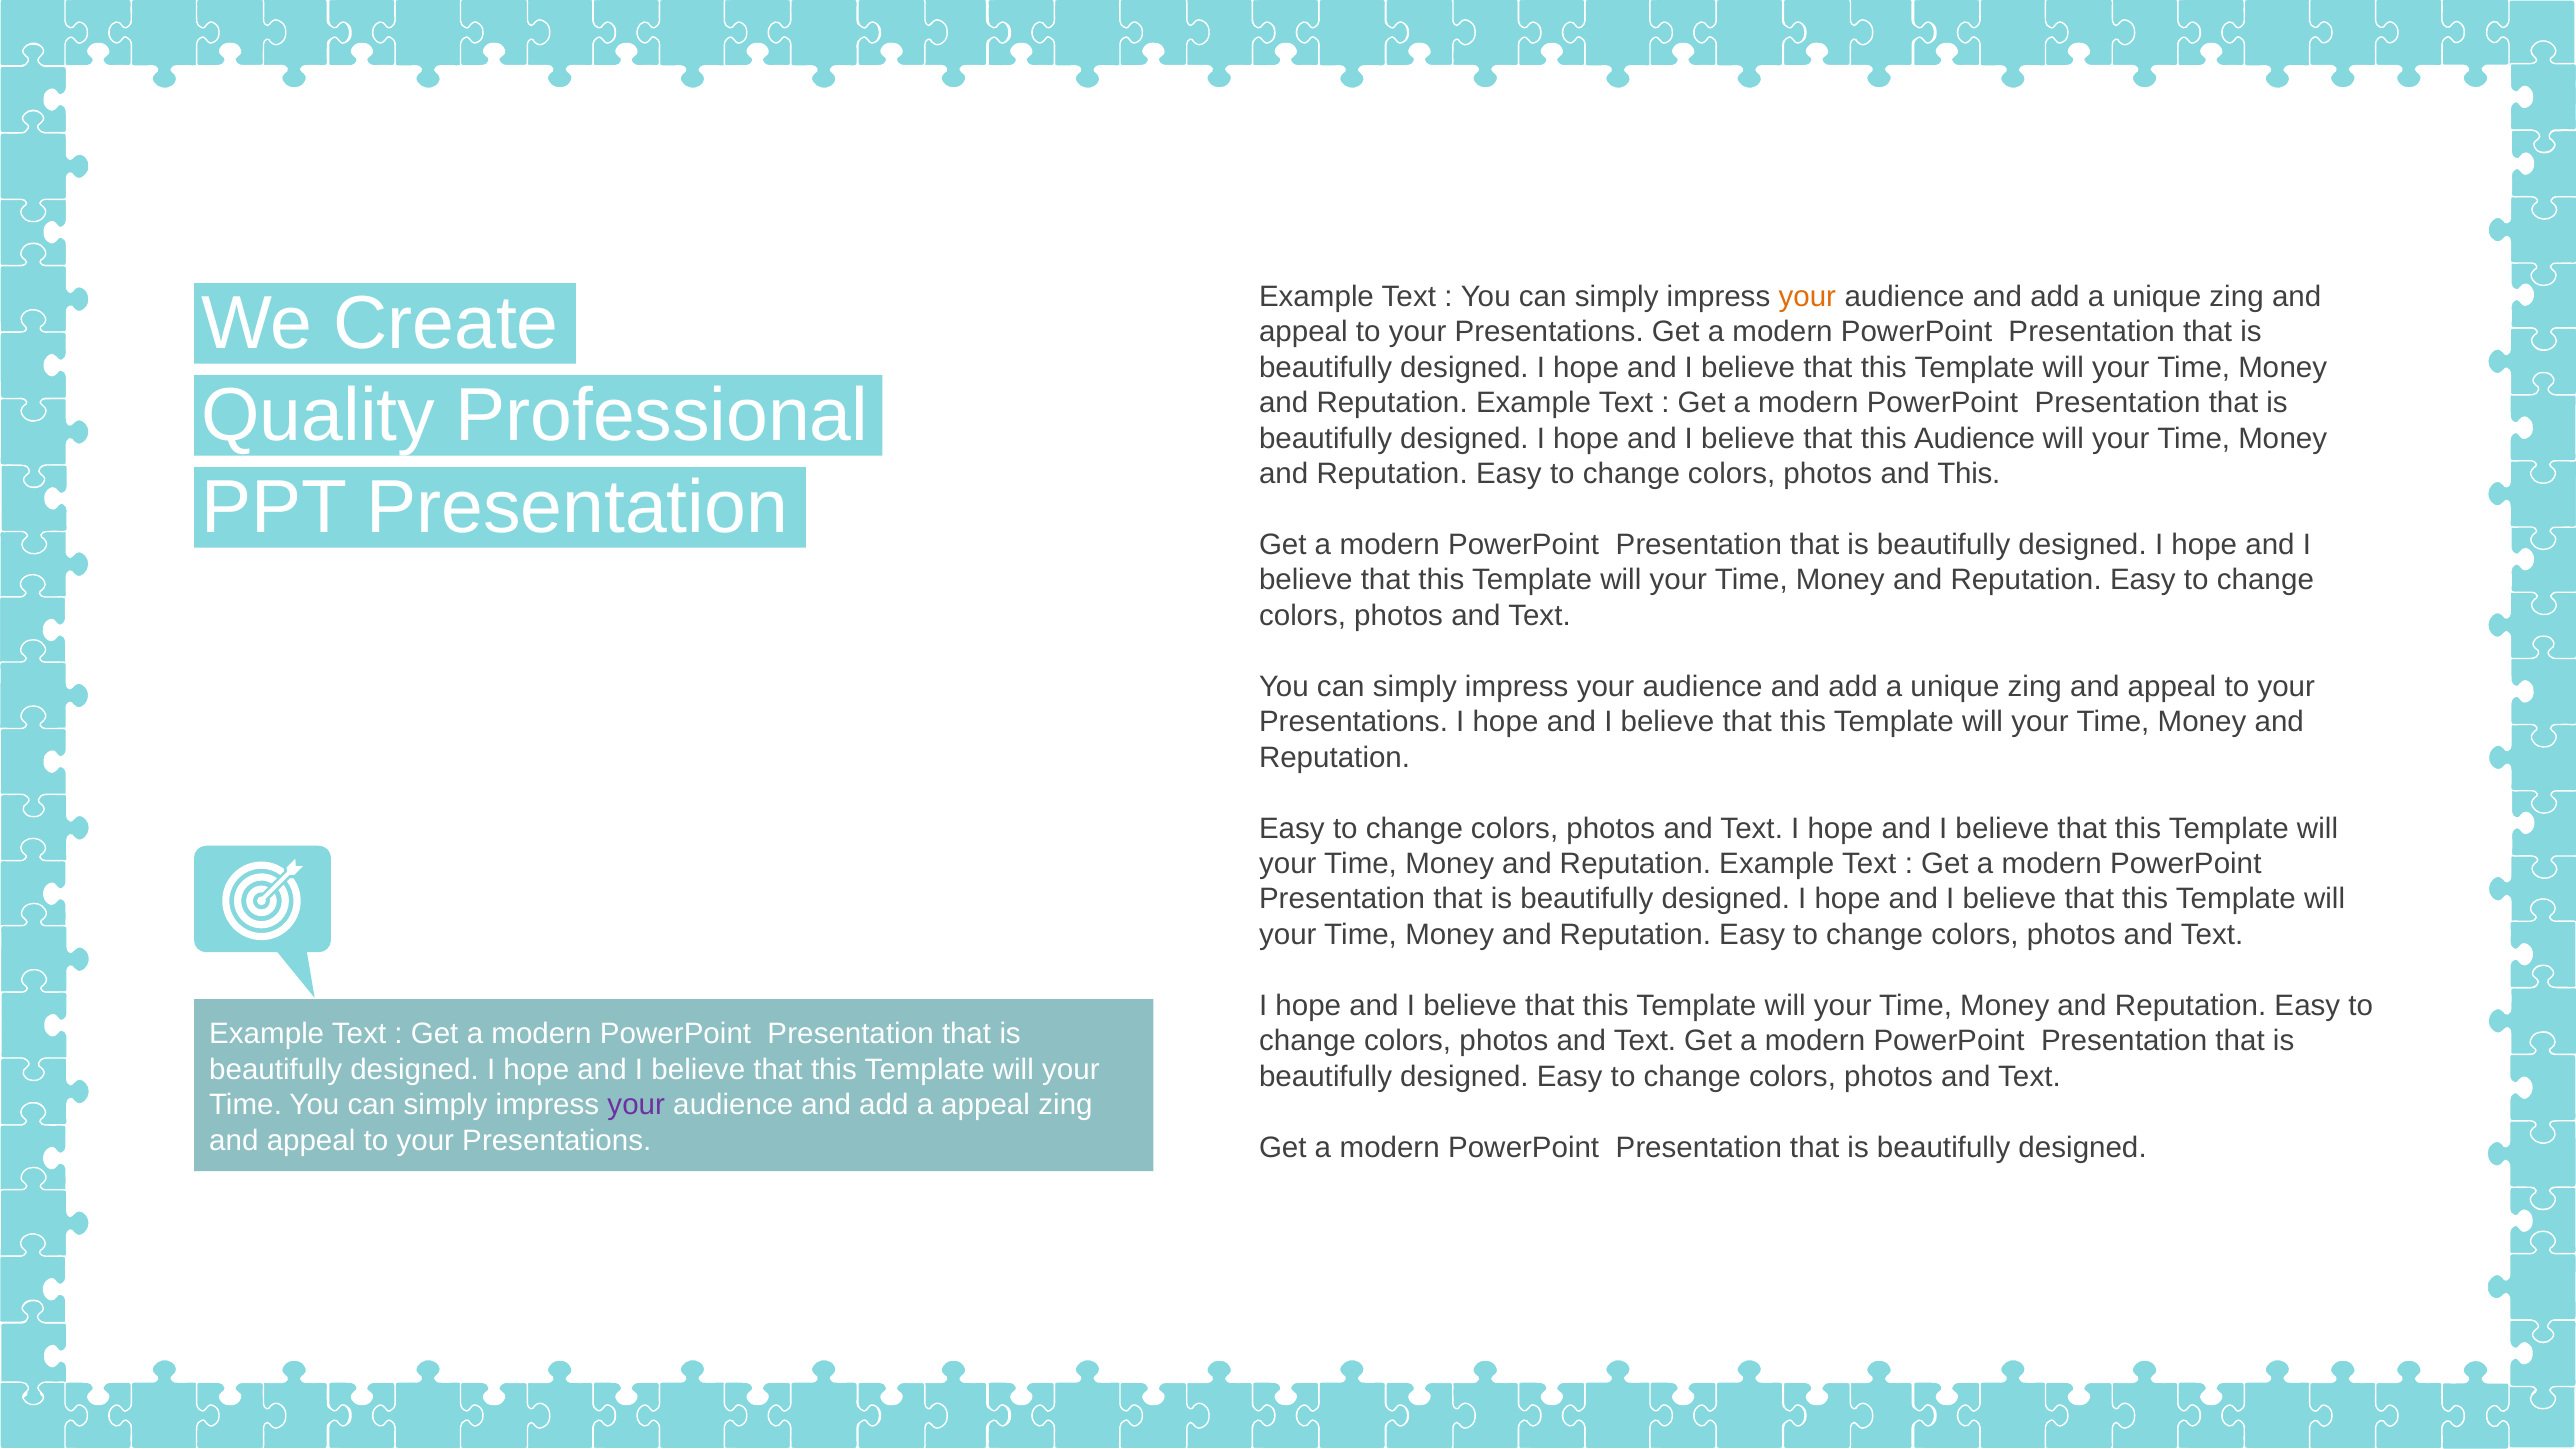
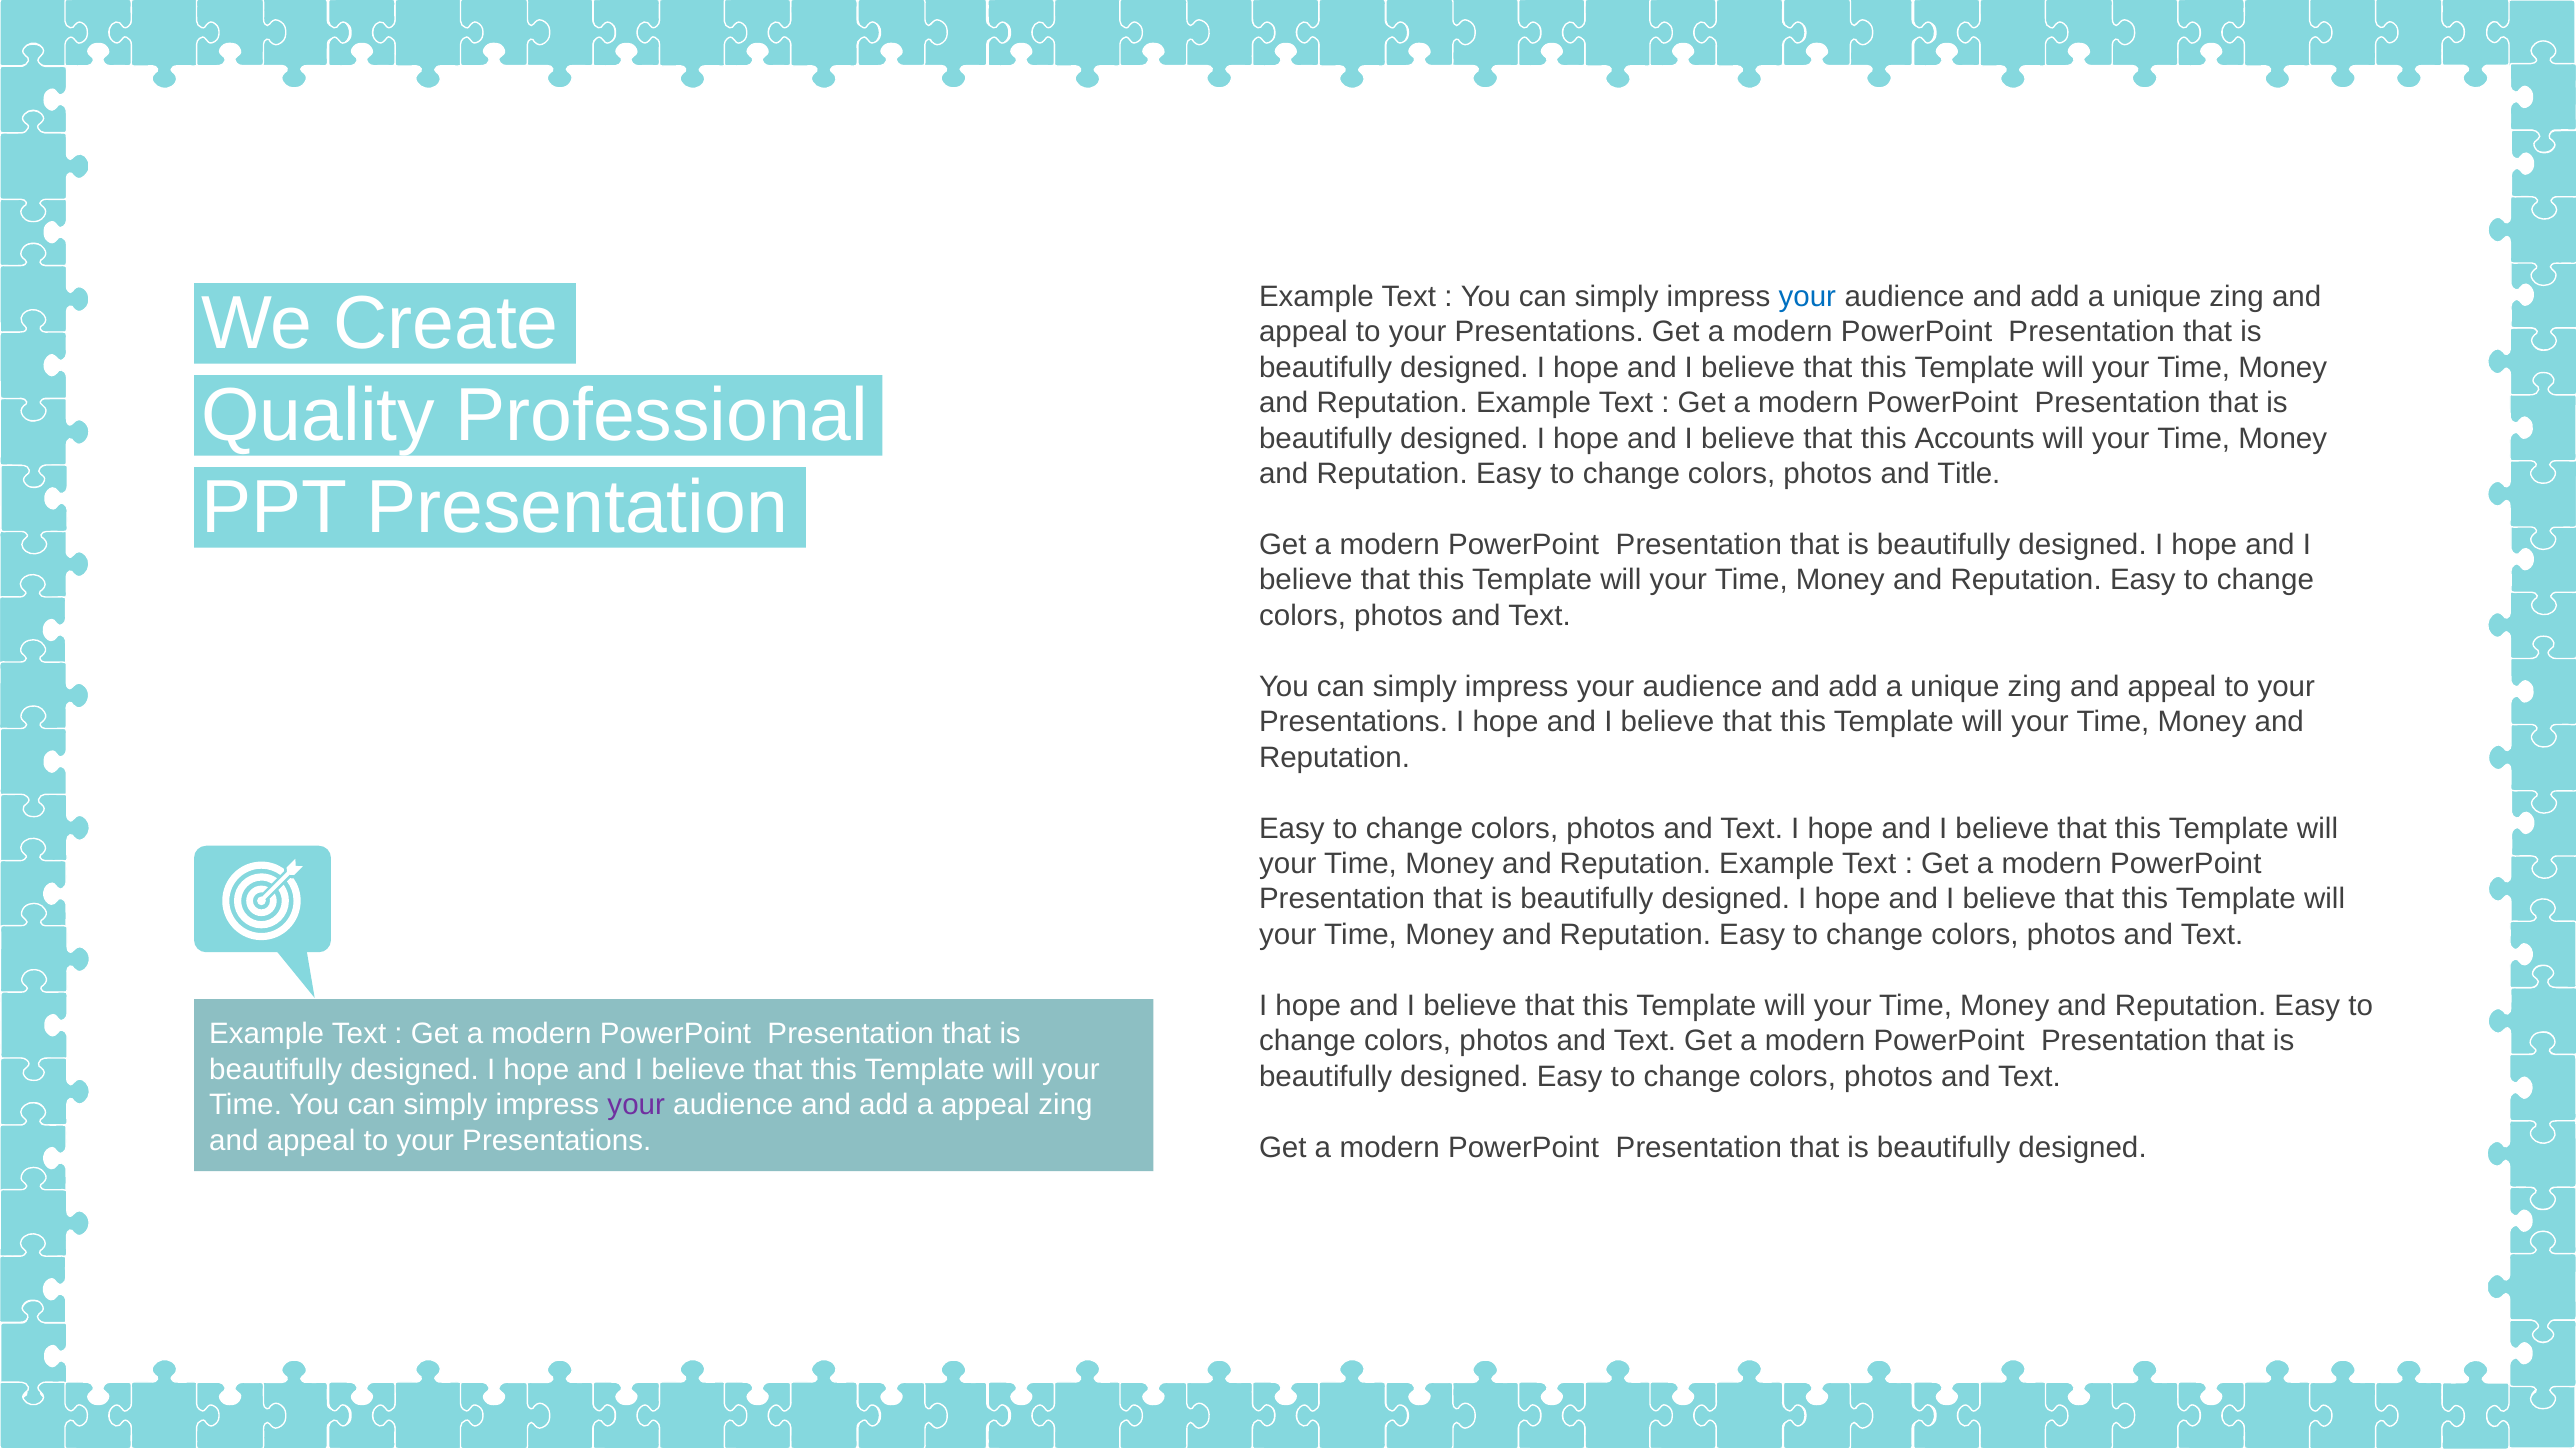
your colour: orange -> blue (1807, 297)
this Audience: Audience -> Accounts (1975, 438)
and This: This -> Title (1969, 474)
